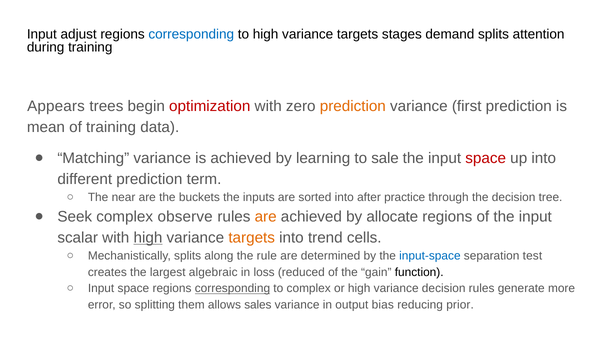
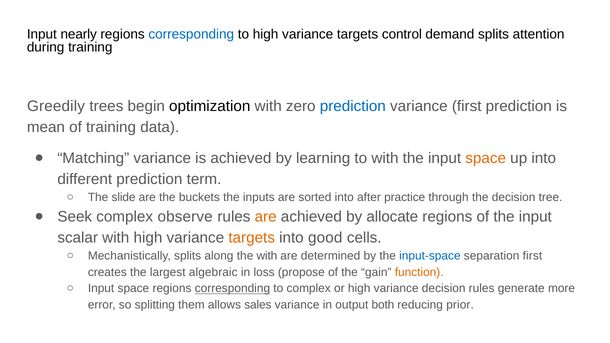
adjust: adjust -> nearly (79, 34)
stages: stages -> control (402, 34)
Appears: Appears -> Greedily (56, 106)
optimization colour: red -> black (210, 106)
prediction colour: orange -> blue (353, 106)
to sale: sale -> with (385, 158)
space colour: red -> orange (486, 158)
near: near -> slide (124, 198)
high underline: present -> none (148, 238)
trend: trend -> good (325, 238)
the rule: rule -> with (267, 256)
separation test: test -> first (532, 256)
reduced: reduced -> propose (301, 272)
function colour: black -> orange (419, 272)
bias: bias -> both (383, 305)
